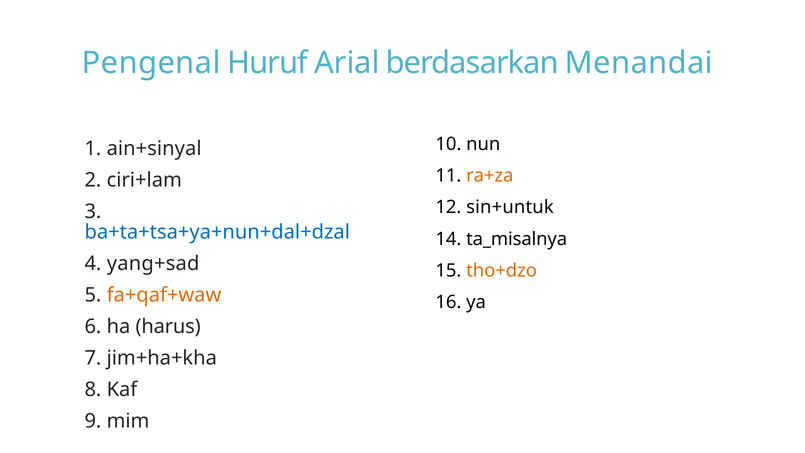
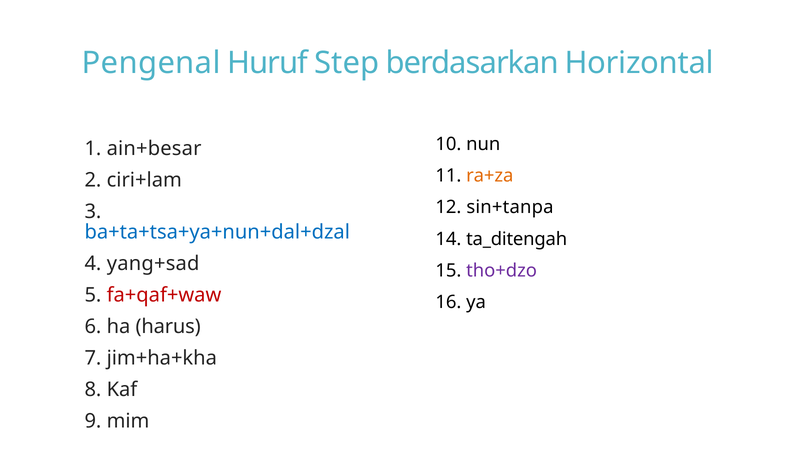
Arial: Arial -> Step (347, 63)
Menandai: Menandai -> Horizontal (639, 63)
ain+sinyal: ain+sinyal -> ain+besar (154, 149)
sin+untuk: sin+untuk -> sin+tanpa (510, 207)
ta_misalnya: ta_misalnya -> ta_ditengah (517, 239)
tho+dzo colour: orange -> purple (502, 270)
fa+qaf+waw colour: orange -> red (164, 295)
